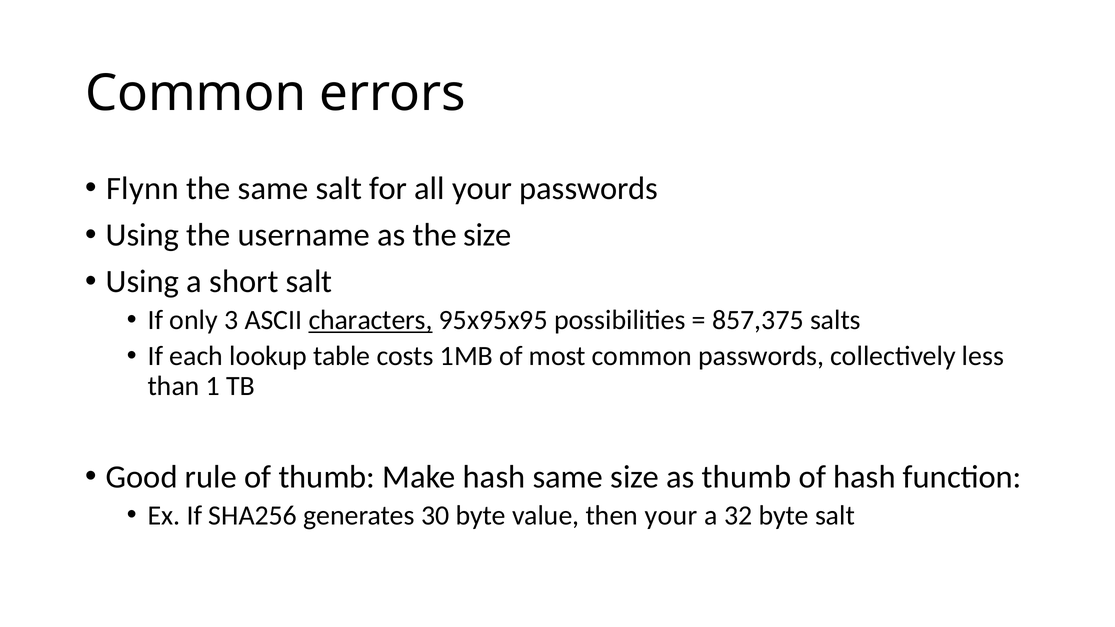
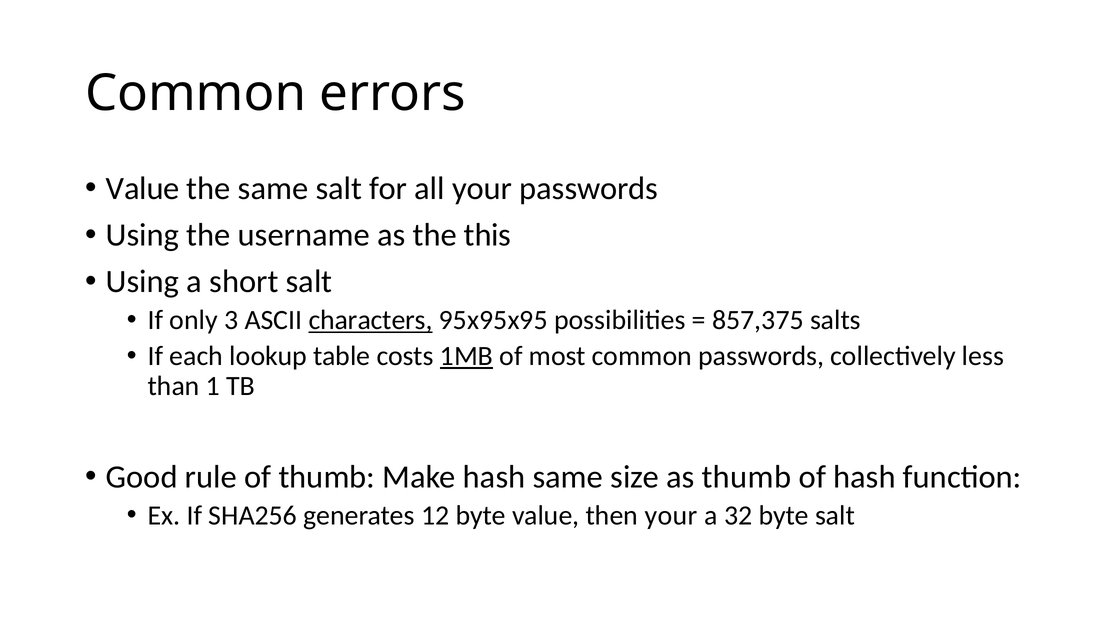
Flynn: Flynn -> Value (143, 188)
the size: size -> this (488, 235)
1MB underline: none -> present (466, 356)
30: 30 -> 12 (435, 515)
